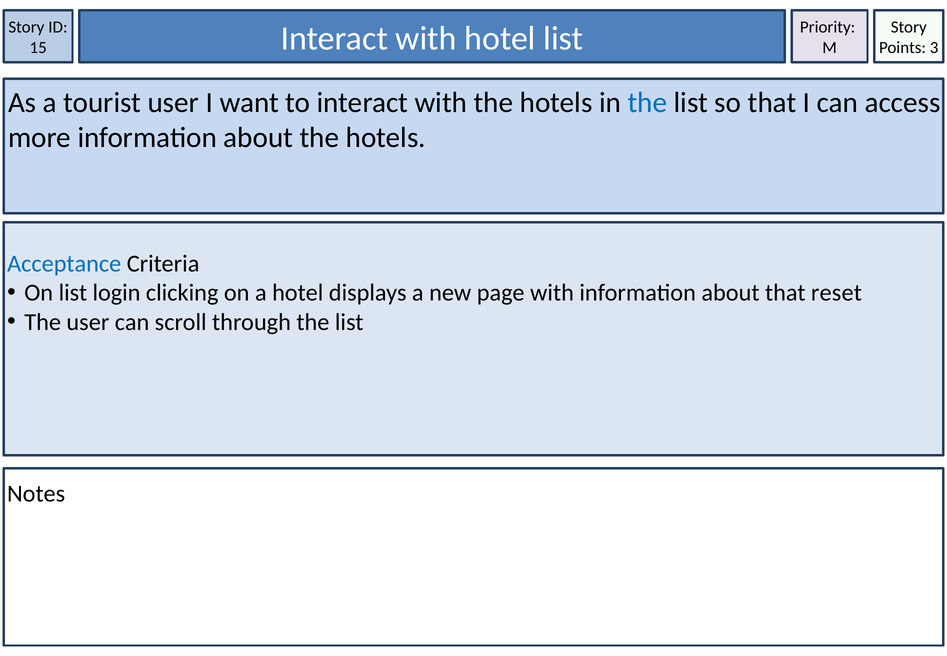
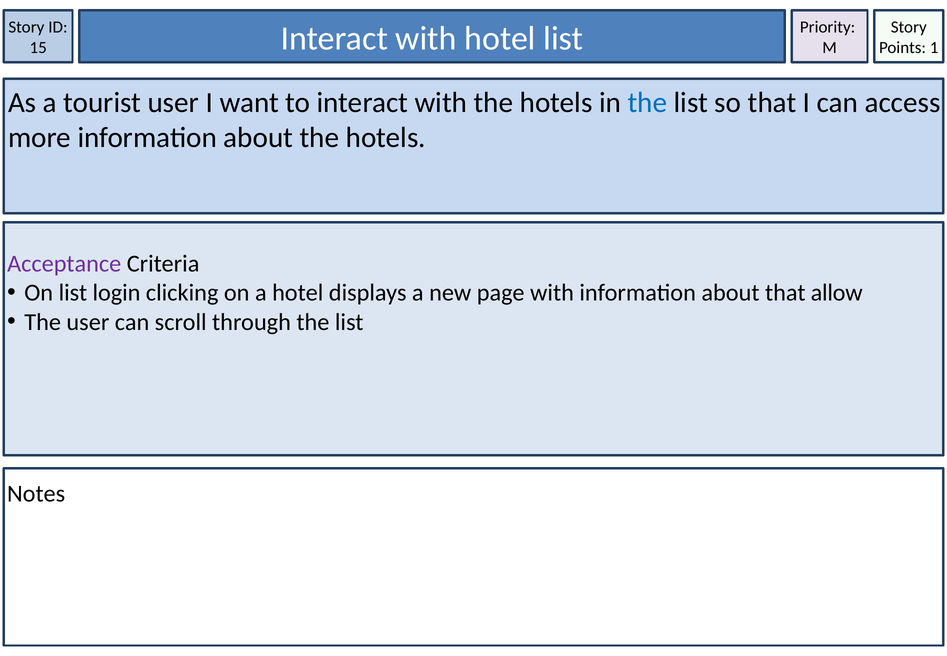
3: 3 -> 1 (934, 48)
Acceptance colour: blue -> purple (64, 264)
reset: reset -> allow (837, 293)
